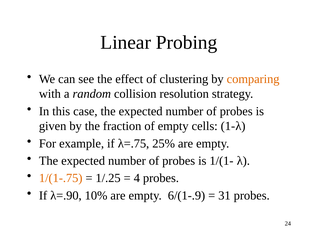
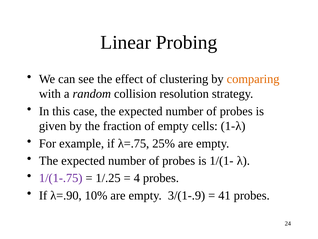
1/(1-.75 colour: orange -> purple (61, 178)
6/(1-.9: 6/(1-.9 -> 3/(1-.9 (187, 195)
31: 31 -> 41 (224, 195)
